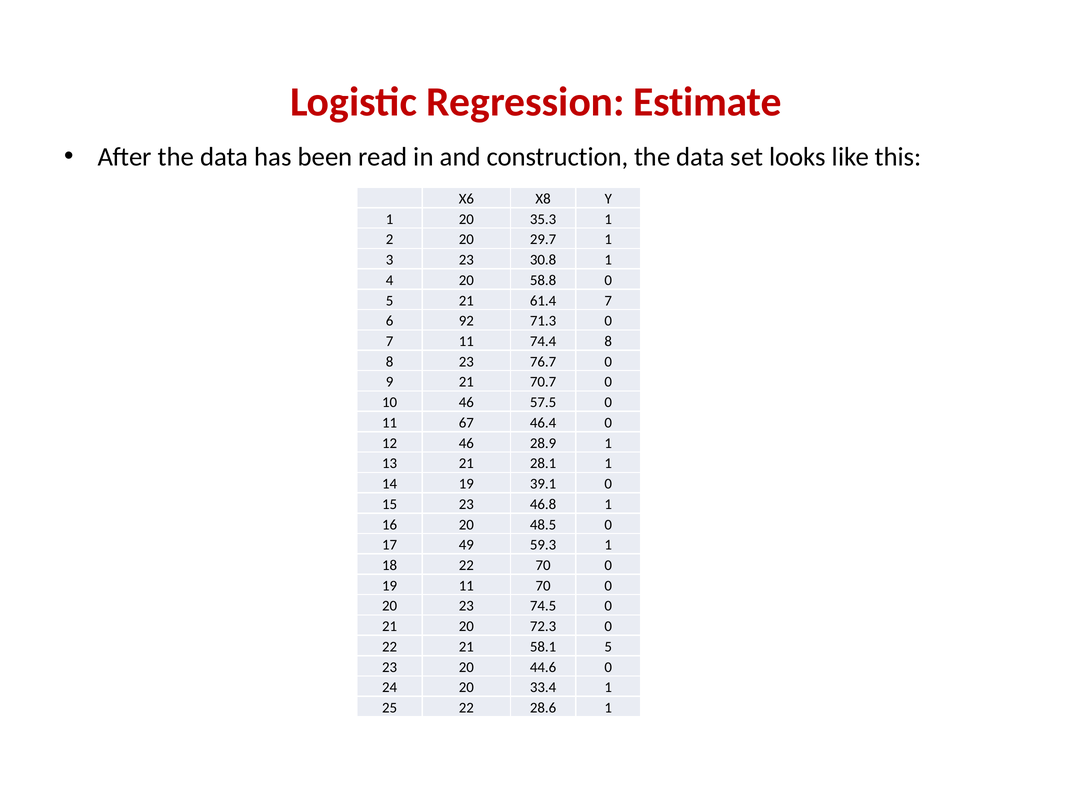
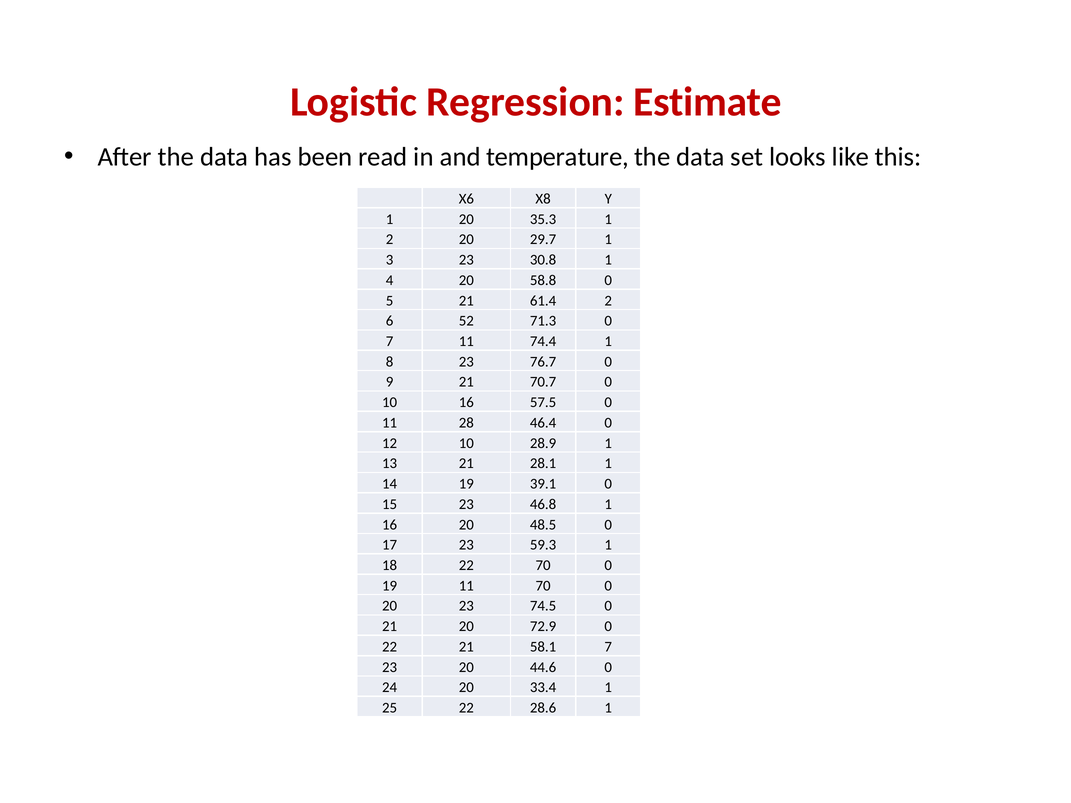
construction: construction -> temperature (557, 157)
61.4 7: 7 -> 2 (608, 301)
92: 92 -> 52 (466, 321)
74.4 8: 8 -> 1 (608, 341)
10 46: 46 -> 16 (466, 403)
67: 67 -> 28 (466, 423)
12 46: 46 -> 10 (466, 443)
17 49: 49 -> 23 (466, 545)
72.3: 72.3 -> 72.9 (543, 627)
58.1 5: 5 -> 7 (608, 647)
